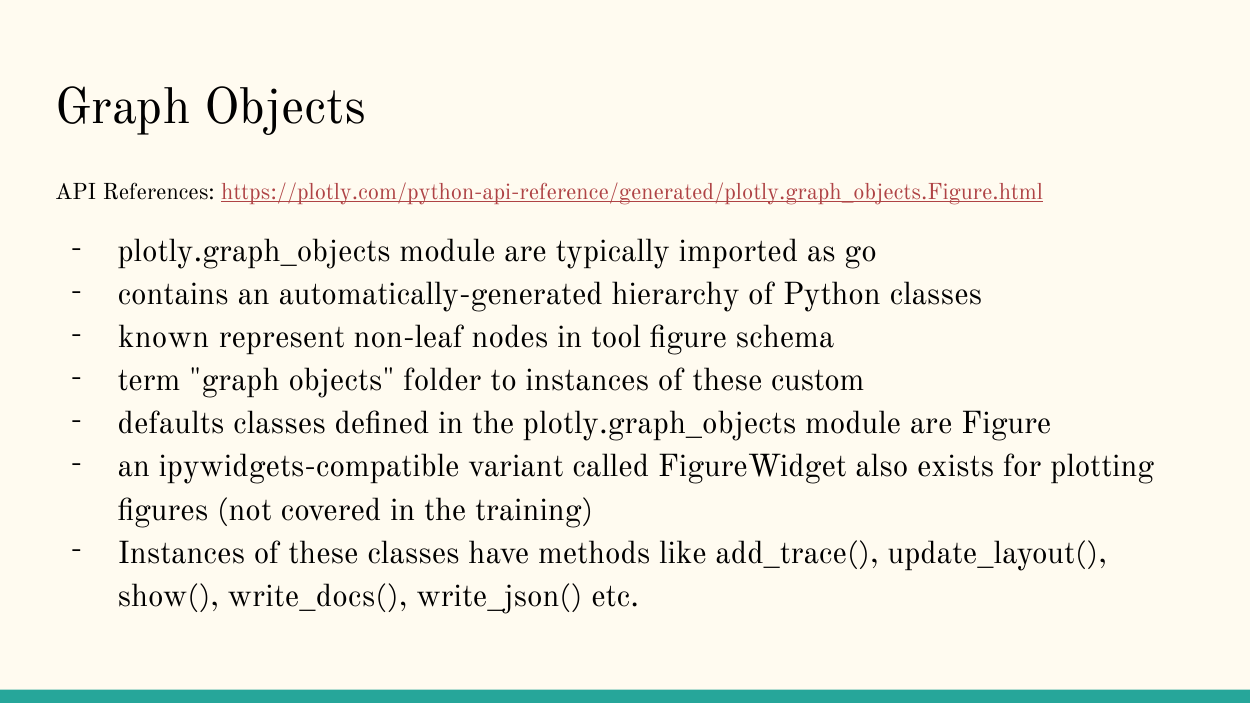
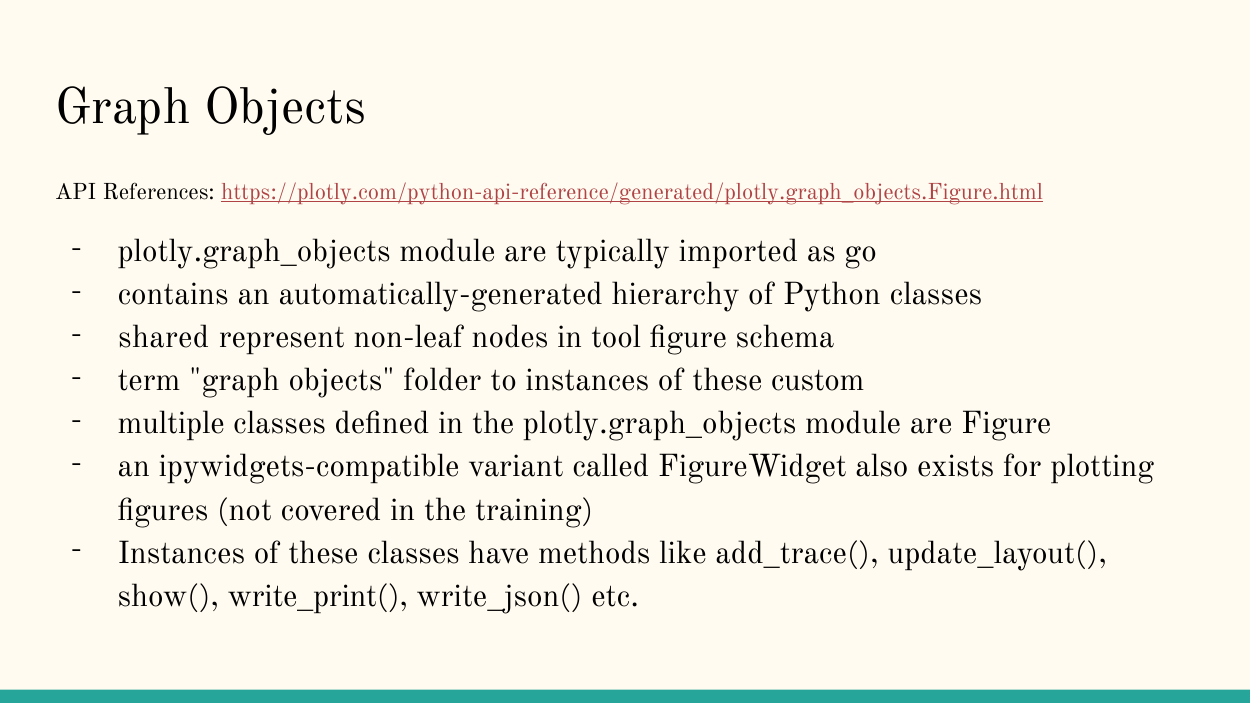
known: known -> shared (164, 337)
defaults: defaults -> multiple (171, 424)
write_docs(: write_docs( -> write_print( (318, 596)
